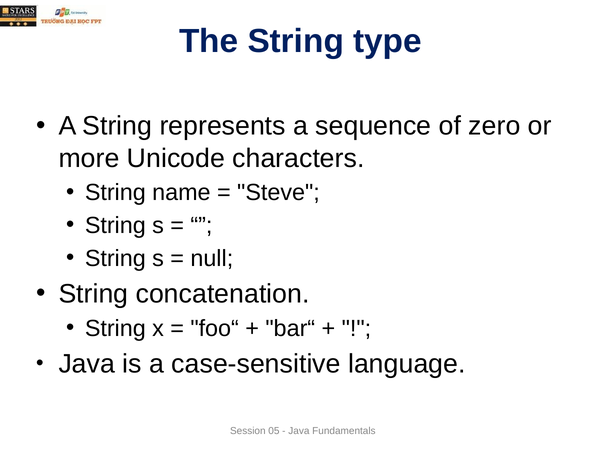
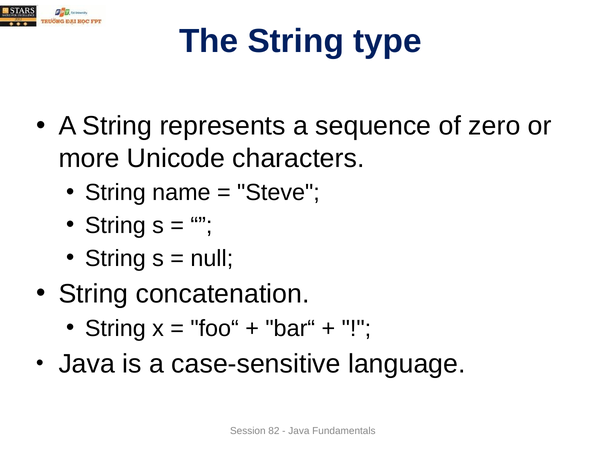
05: 05 -> 82 (274, 430)
